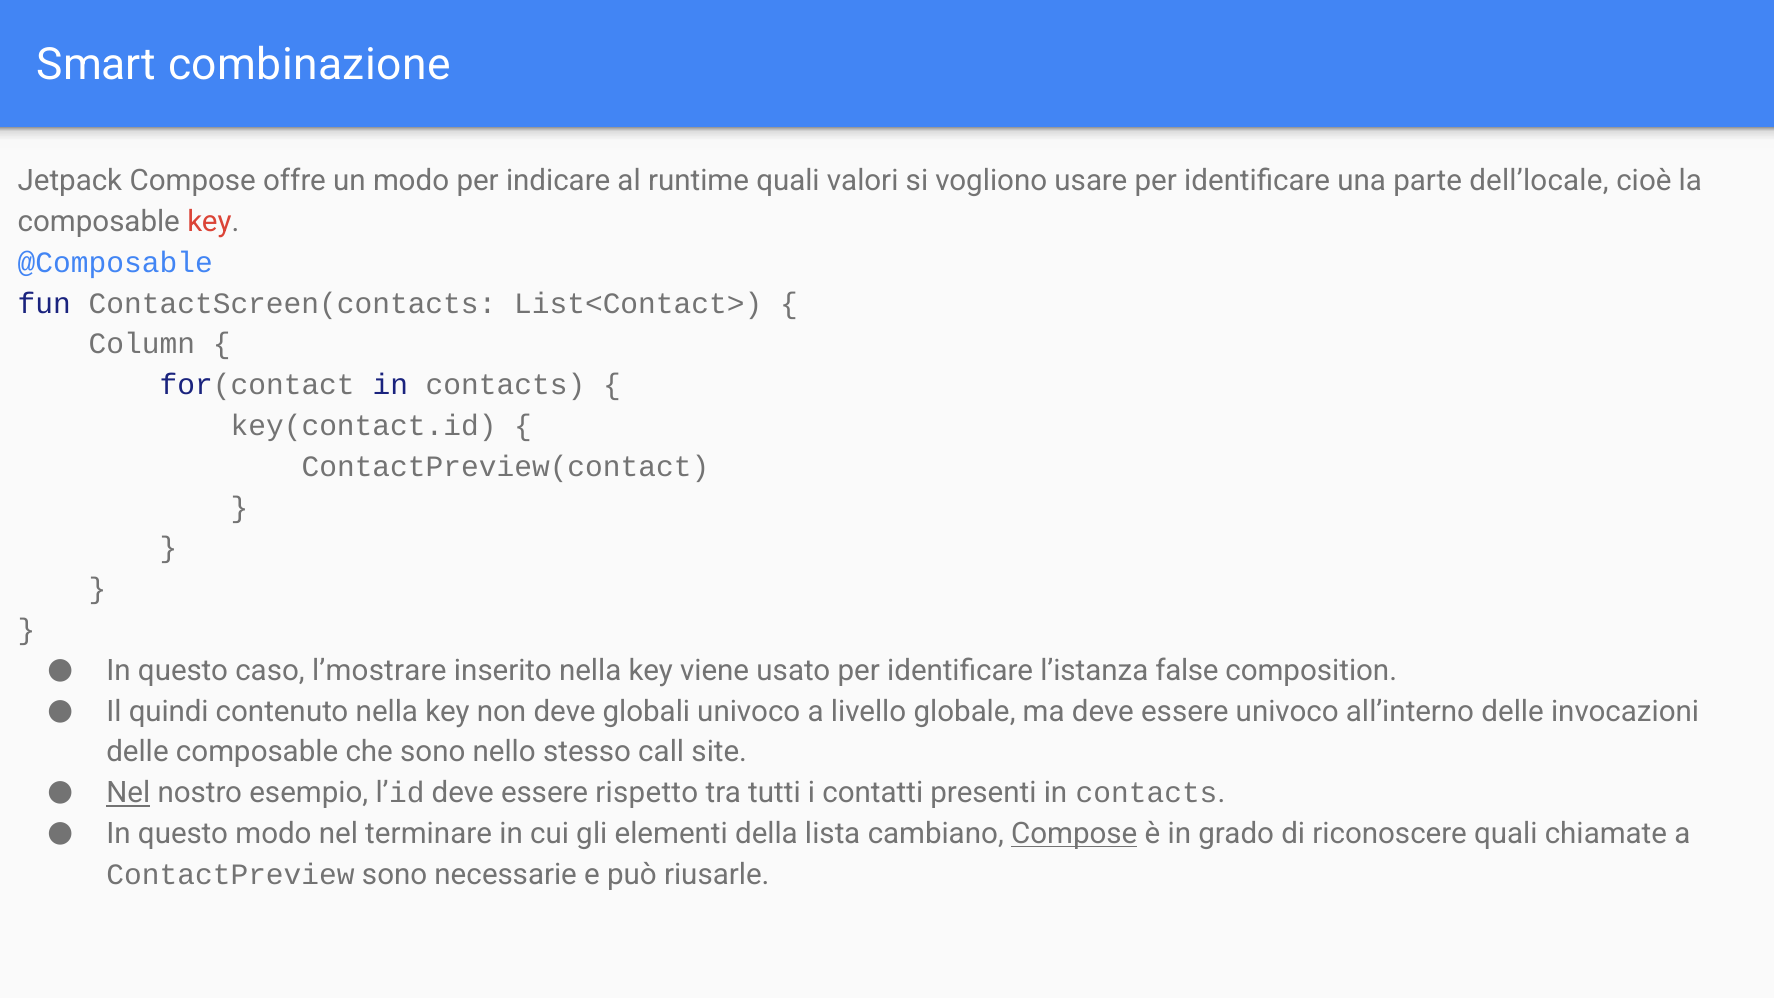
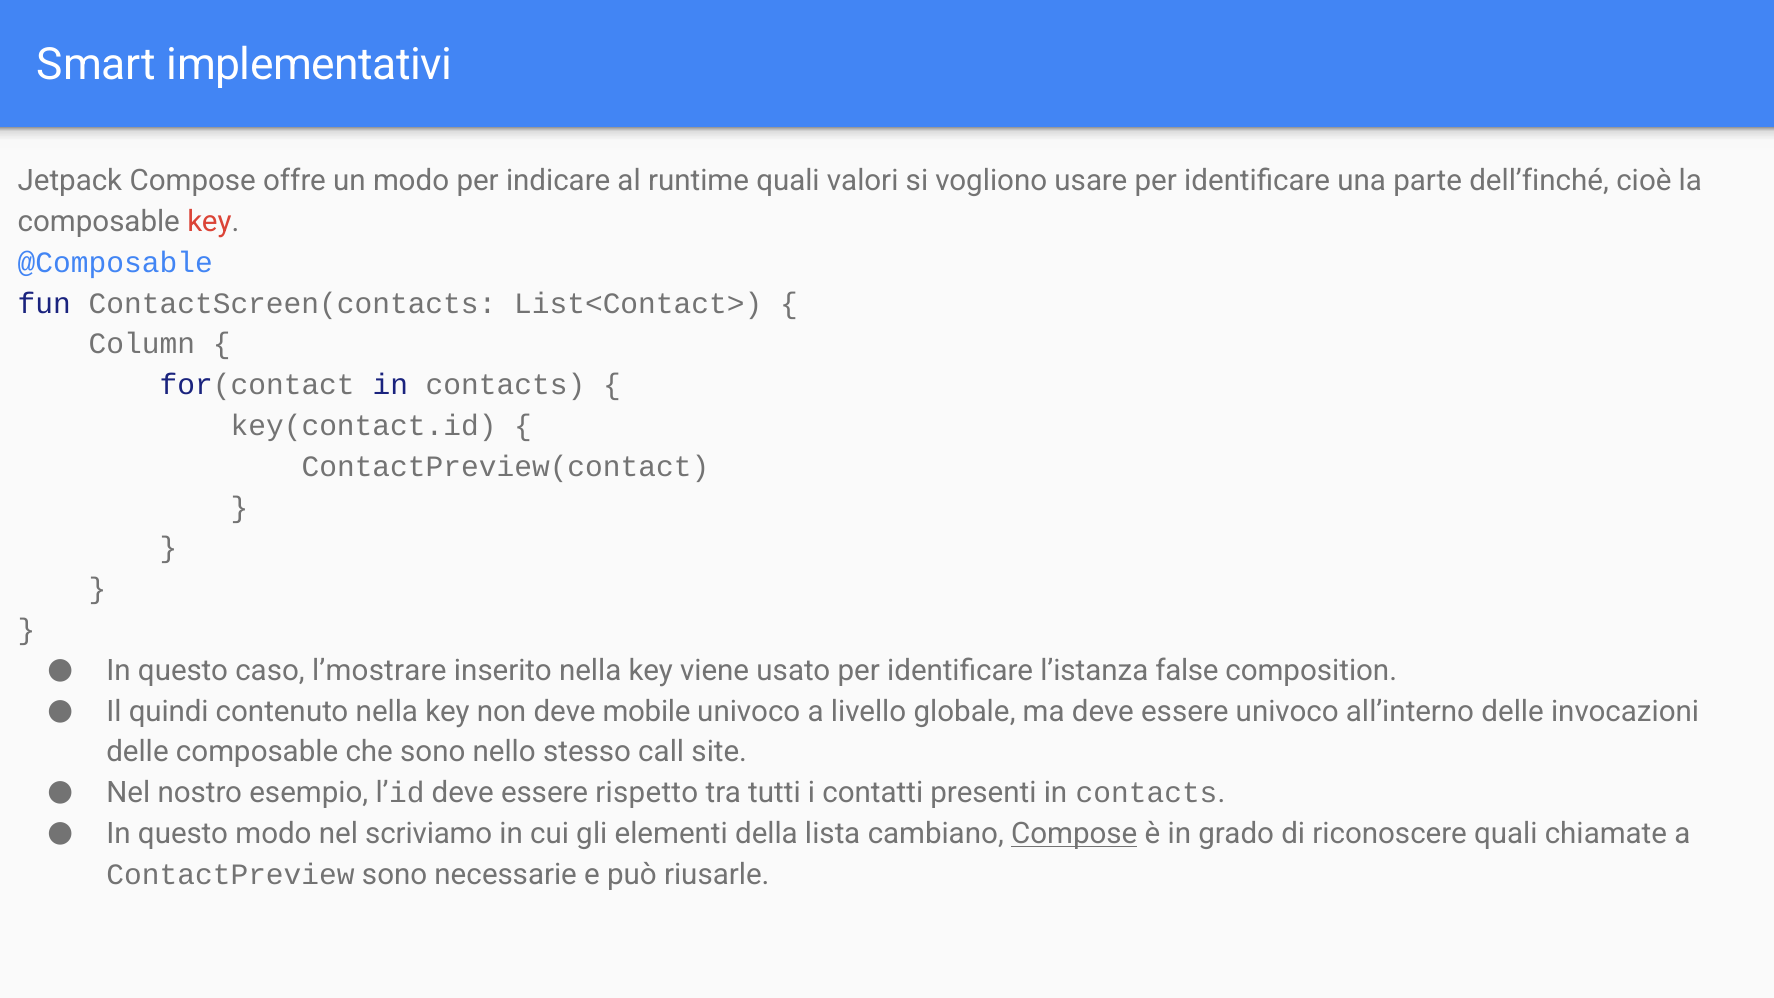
combinazione: combinazione -> implementativi (310, 65)
dell’locale: dell’locale -> dell’finché (1539, 181)
globali: globali -> mobile (647, 711)
Nel underline: present -> none (128, 793)
terminare: terminare -> scriviamo (429, 834)
